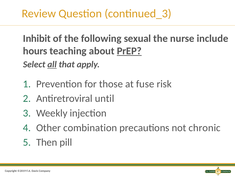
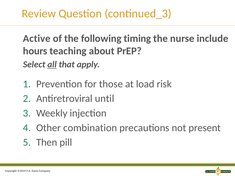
Inhibit: Inhibit -> Active (37, 39)
sexual: sexual -> timing (137, 39)
PrEP underline: present -> none (129, 51)
fuse: fuse -> load (145, 84)
chronic: chronic -> present (205, 128)
